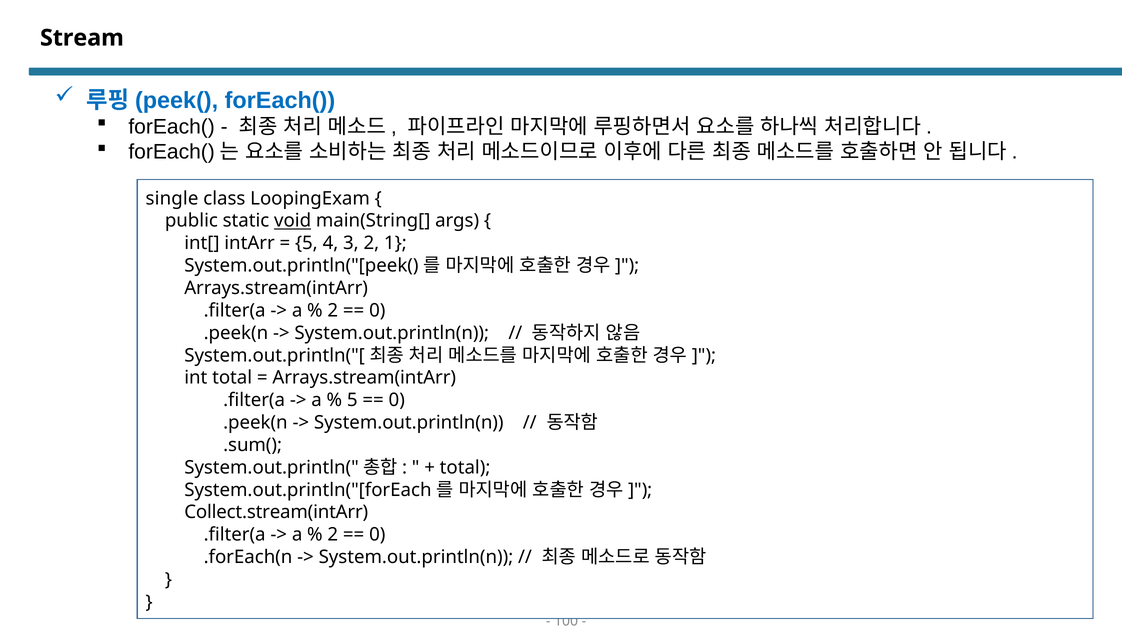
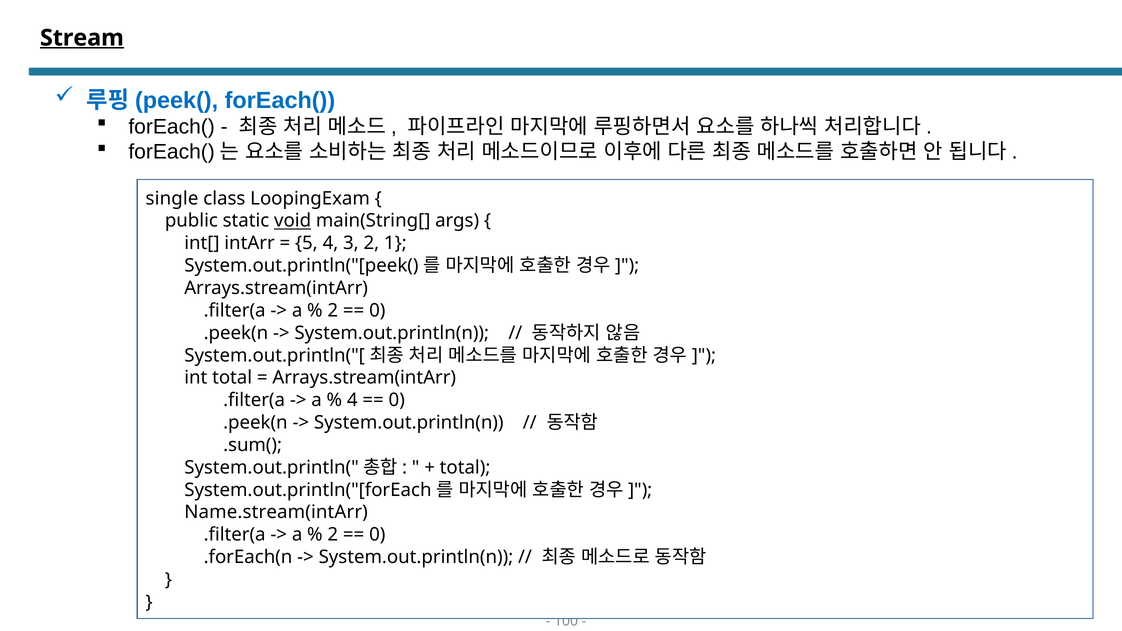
Stream underline: none -> present (82, 38)
5: 5 -> 4 (352, 400)
Collect.stream(intArr: Collect.stream(intArr -> Name.stream(intArr (276, 512)
